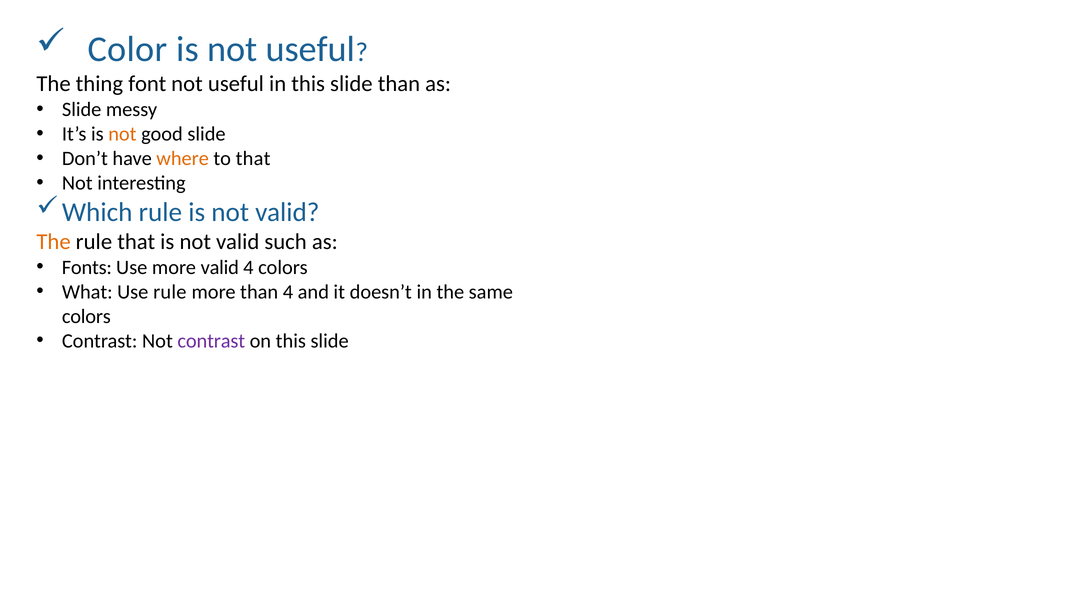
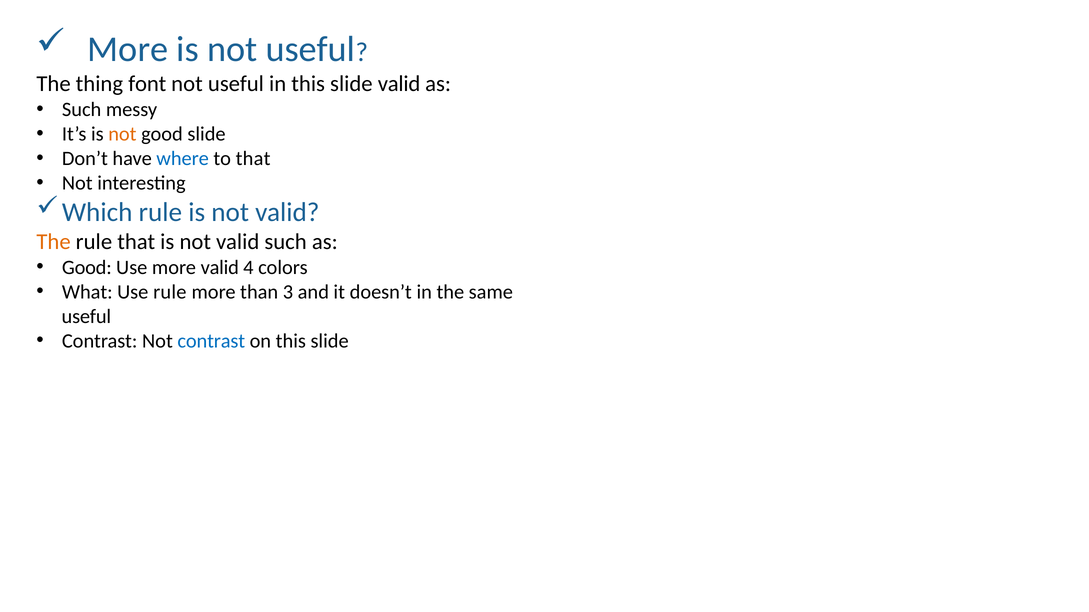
Color: Color -> More (128, 50)
slide than: than -> valid (399, 84)
Slide: Slide -> Such (82, 110)
where colour: orange -> blue (183, 159)
Fonts: Fonts -> Good (87, 268)
than 4: 4 -> 3 (288, 292)
colors: colors -> useful (86, 317)
contrast colour: purple -> blue (211, 341)
